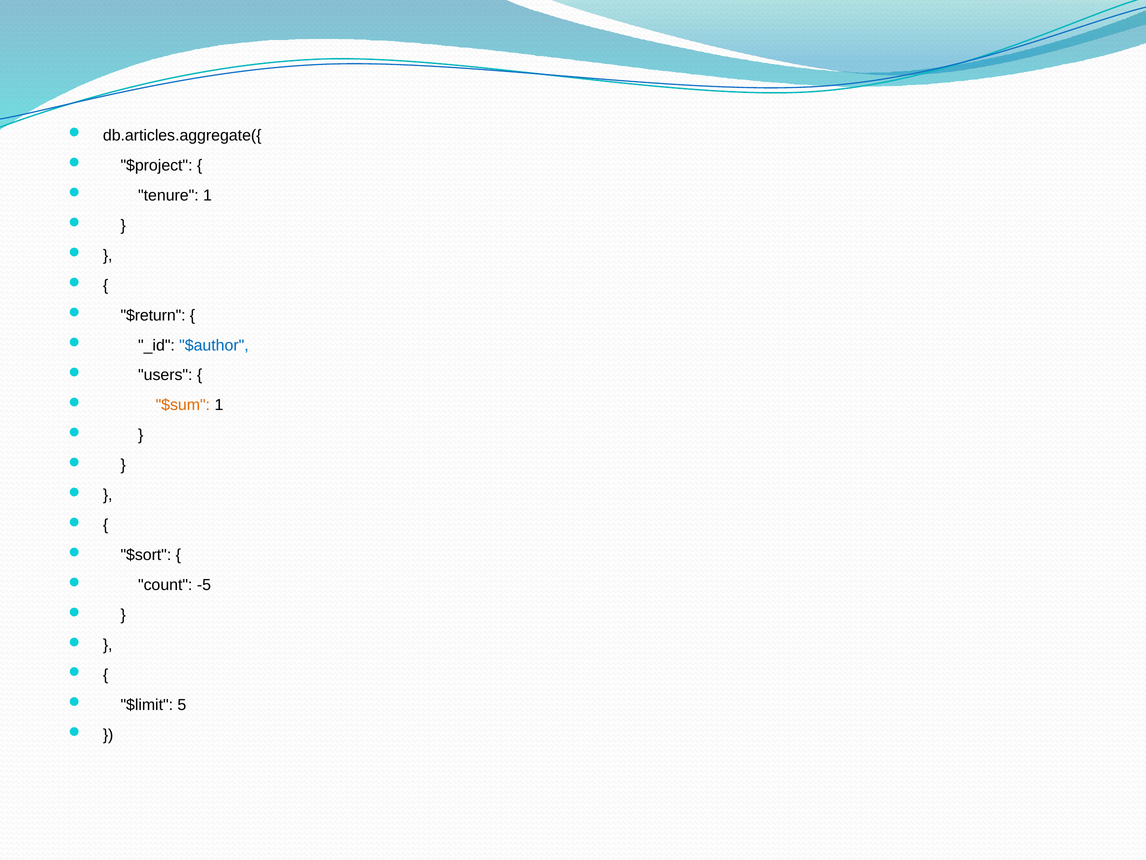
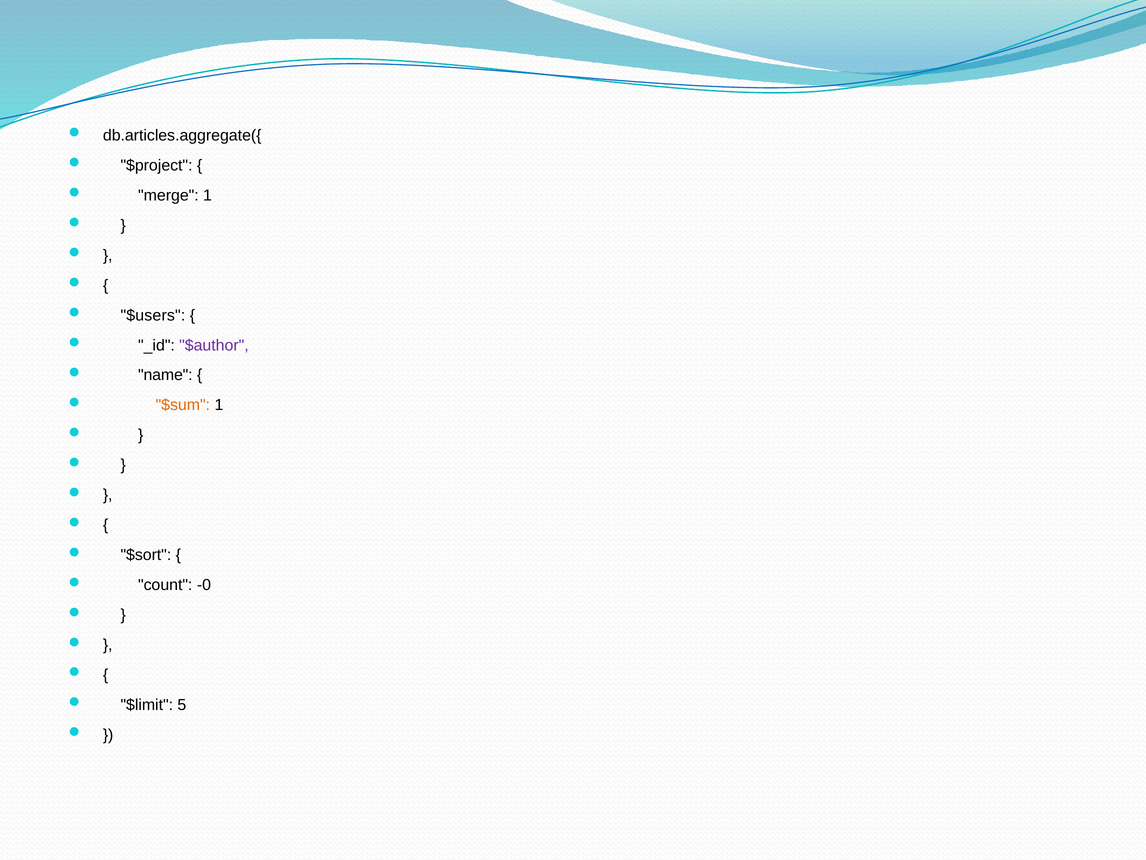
tenure: tenure -> merge (168, 195)
$return: $return -> $users (153, 315)
$author colour: blue -> purple (214, 345)
users: users -> name (165, 375)
-5: -5 -> -0 (204, 585)
